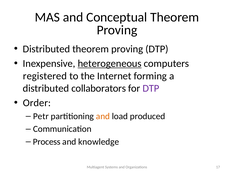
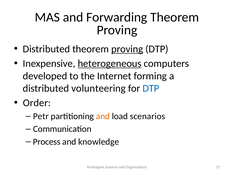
Conceptual: Conceptual -> Forwarding (117, 17)
proving underline: none -> present (127, 49)
registered: registered -> developed (45, 76)
collaborators: collaborators -> volunteering (99, 89)
DTP colour: purple -> blue (151, 89)
produced: produced -> scenarios (148, 117)
